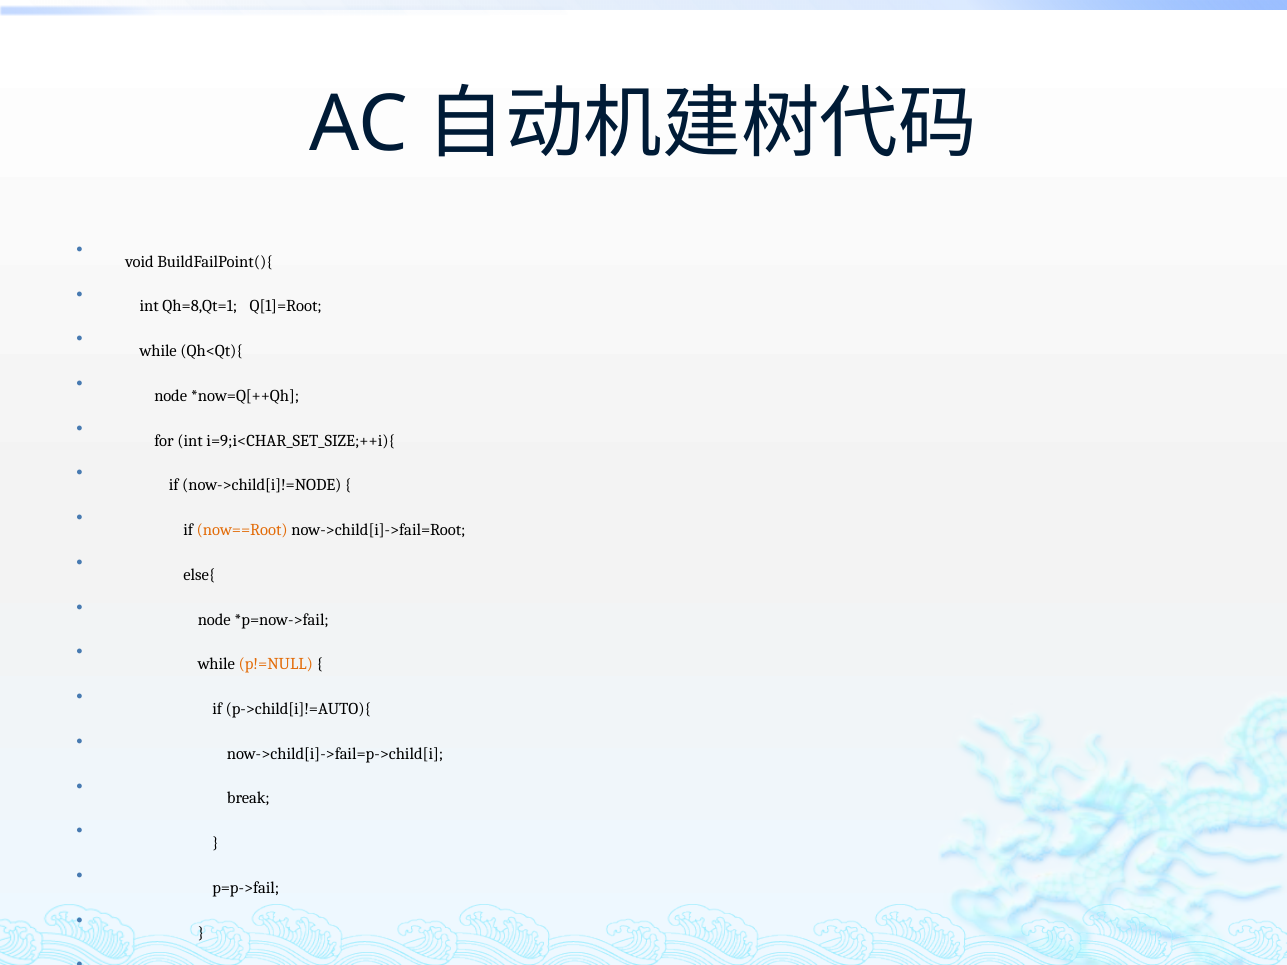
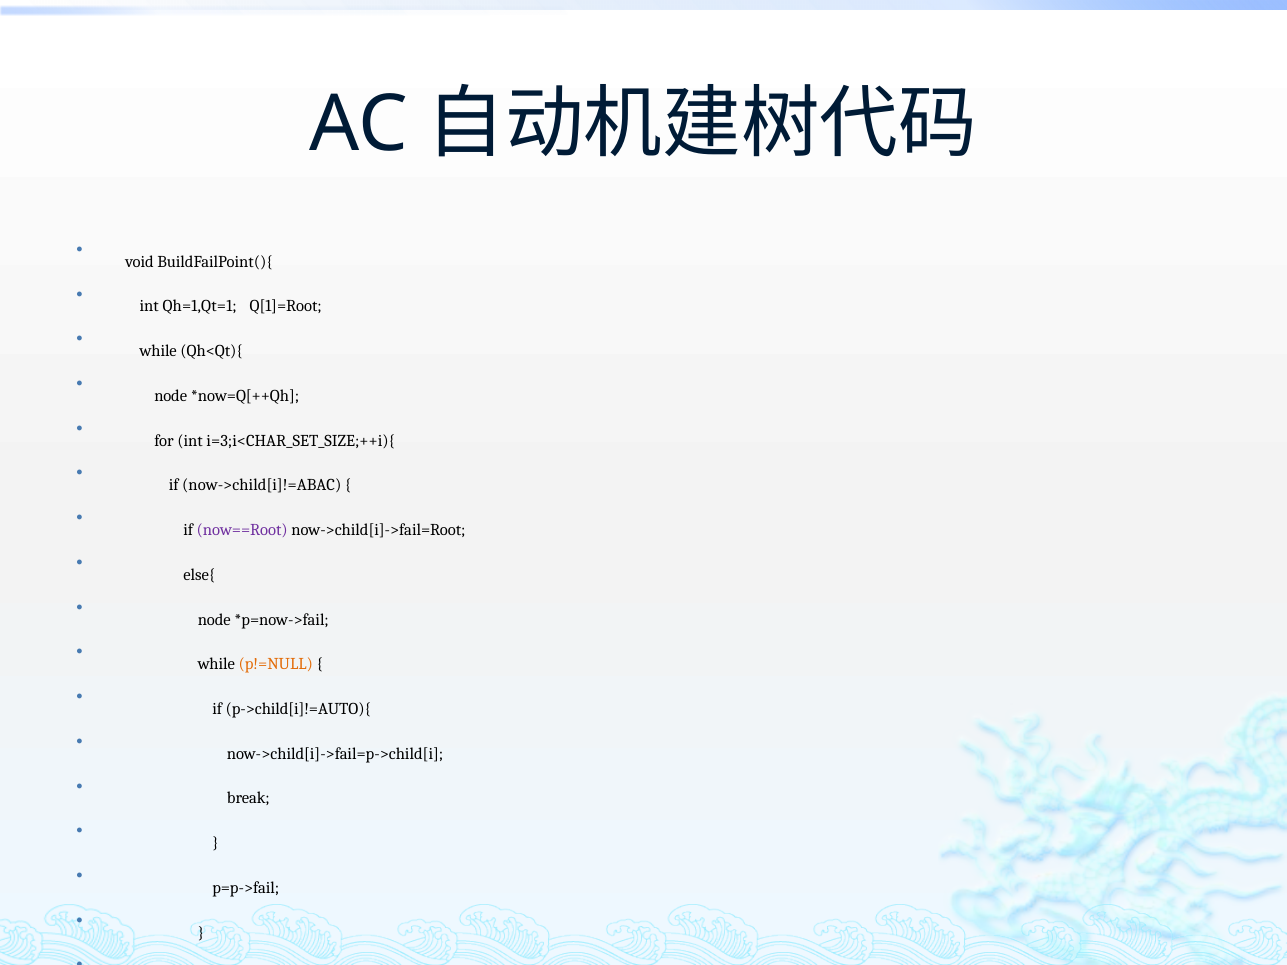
Qh=8,Qt=1: Qh=8,Qt=1 -> Qh=1,Qt=1 (200, 307)
i=9;i<CHAR_SET_SIZE;++i){: i=9;i<CHAR_SET_SIZE;++i){ -> i=3;i<CHAR_SET_SIZE;++i){ (301, 441)
now->child[i]!=NODE: now->child[i]!=NODE -> now->child[i]!=ABAC (262, 485)
now==Root colour: orange -> purple (242, 530)
